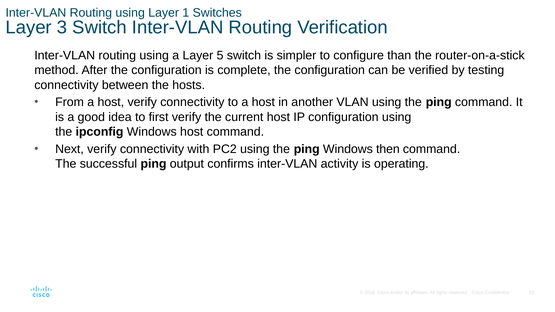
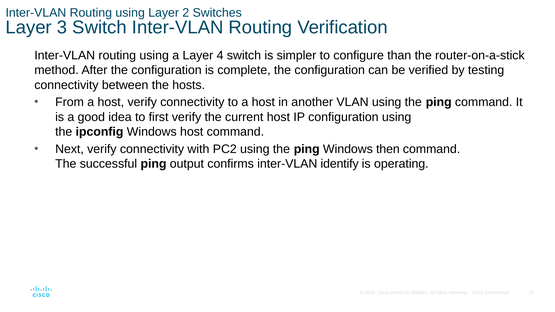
1: 1 -> 2 (186, 13)
5: 5 -> 4 (220, 55)
activity: activity -> identify (340, 164)
